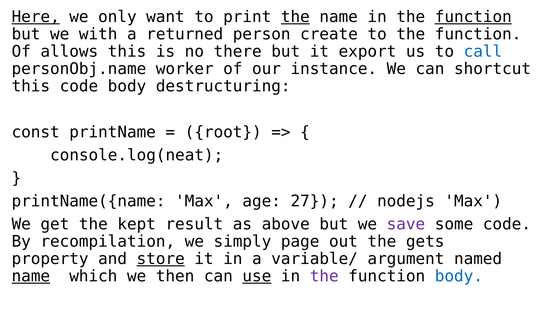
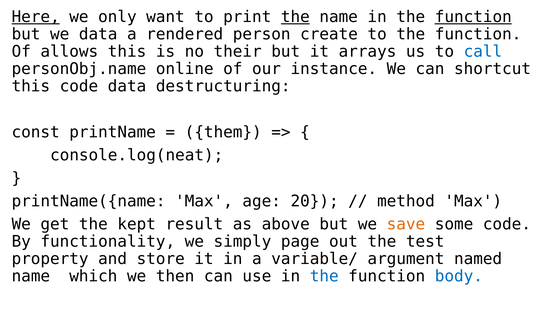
we with: with -> data (98, 34)
returned: returned -> rendered (185, 34)
there: there -> their (238, 51)
export: export -> arrays (367, 51)
worker: worker -> online (185, 69)
code body: body -> data (127, 86)
root: root -> them (223, 132)
27: 27 -> 20 (315, 201)
nodejs: nodejs -> method (406, 201)
save colour: purple -> orange (406, 224)
recompilation: recompilation -> functionality (108, 241)
gets: gets -> test (425, 241)
store underline: present -> none (161, 259)
name underline: present -> none (31, 276)
use underline: present -> none (257, 276)
the colour: purple -> blue (324, 276)
